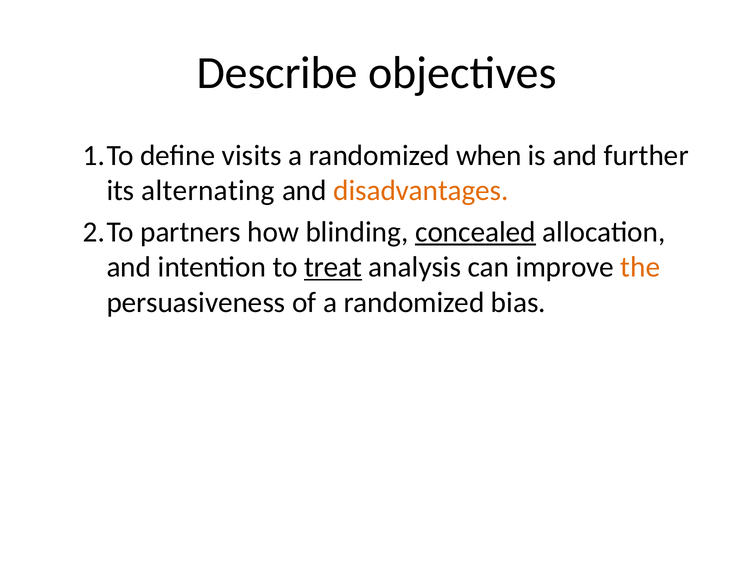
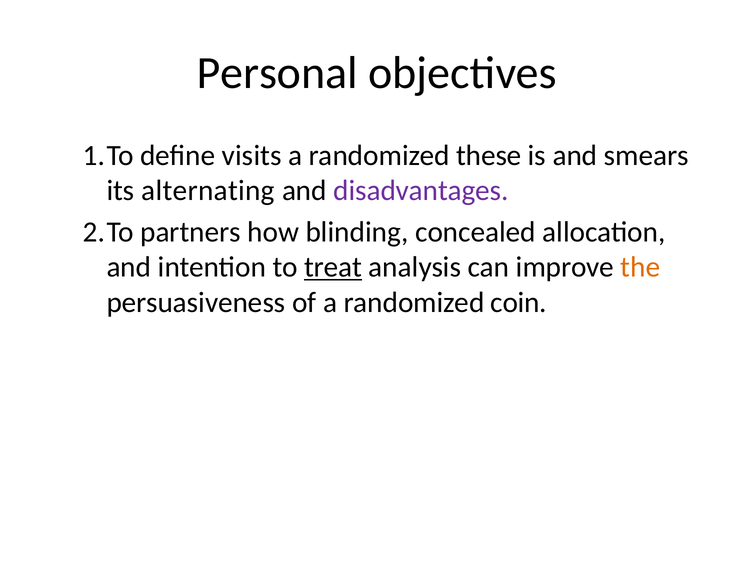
Describe: Describe -> Personal (277, 73)
when: when -> these (489, 155)
further: further -> smears (646, 155)
disadvantages colour: orange -> purple (421, 191)
concealed underline: present -> none (475, 232)
bias: bias -> coin (519, 302)
